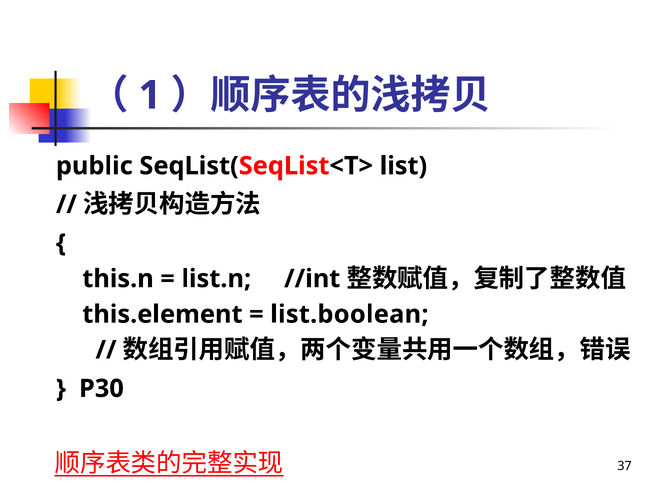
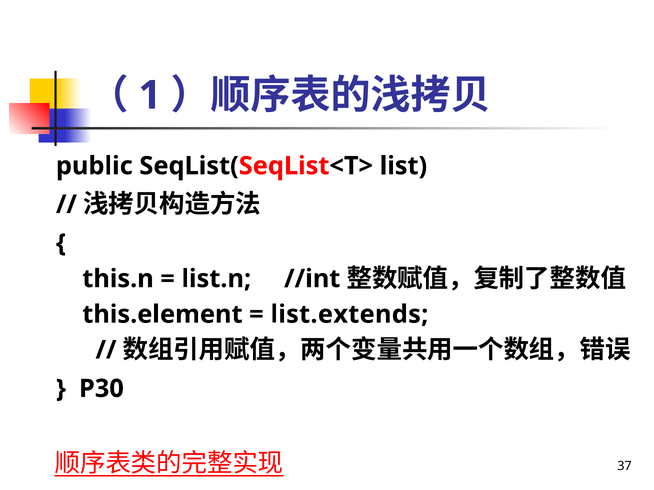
list.boolean: list.boolean -> list.extends (349, 315)
